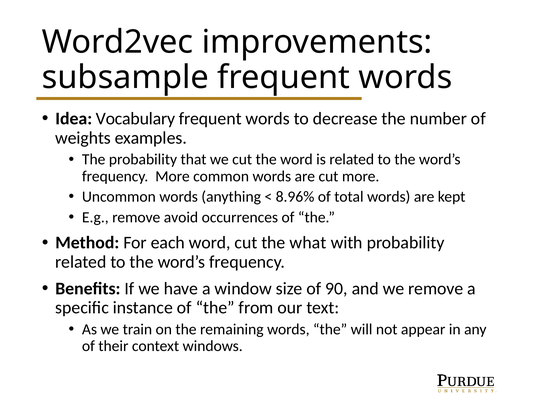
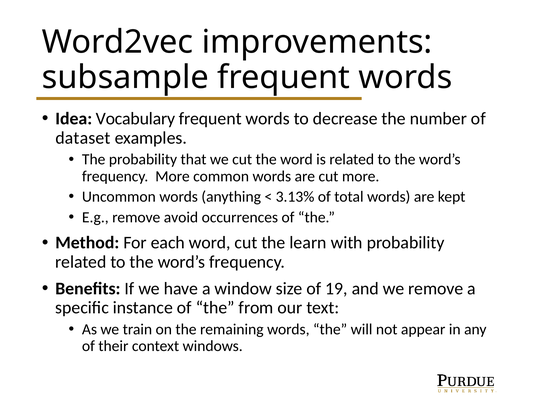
weights: weights -> dataset (83, 138)
8.96%: 8.96% -> 3.13% (295, 197)
what: what -> learn (308, 243)
90: 90 -> 19 (336, 288)
